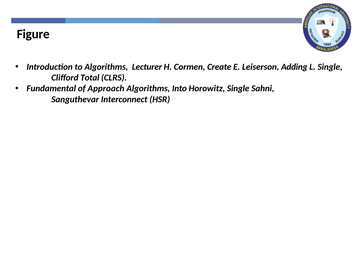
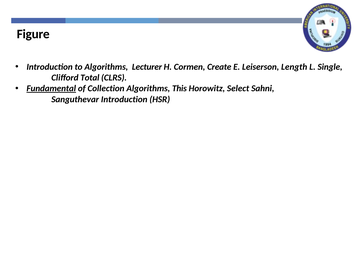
Adding: Adding -> Length (294, 67)
Fundamental underline: none -> present (51, 88)
Approach: Approach -> Collection (106, 88)
Into: Into -> This (179, 88)
Horowitz Single: Single -> Select (238, 88)
Sanguthevar Interconnect: Interconnect -> Introduction (124, 99)
